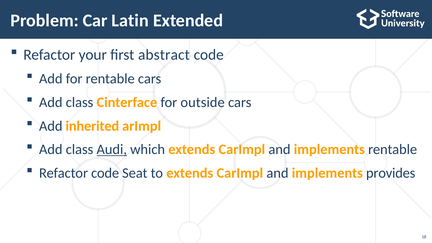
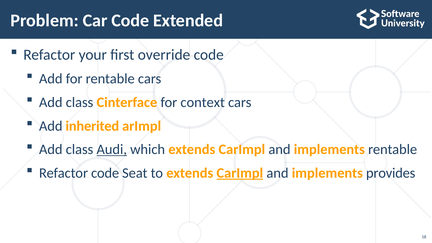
Car Latin: Latin -> Code (130, 20)
abstract: abstract -> override (164, 55)
outside: outside -> context (203, 102)
CarImpl underline: none -> present (240, 173)
